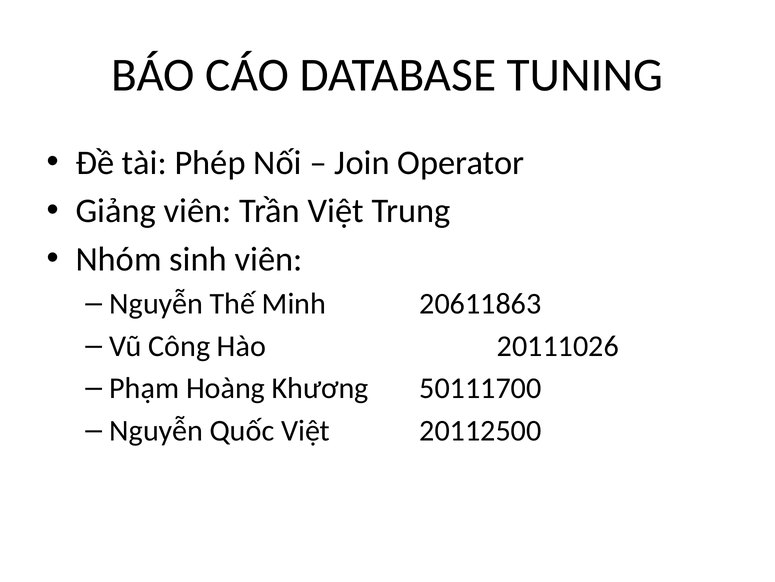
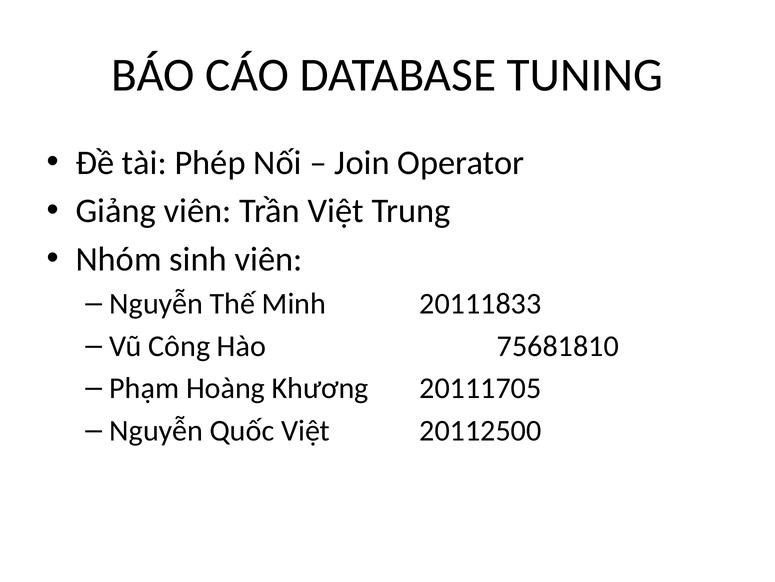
20611863: 20611863 -> 20111833 (480, 304)
20111026: 20111026 -> 75681810 (558, 346)
50111700: 50111700 -> 20111705 (480, 388)
